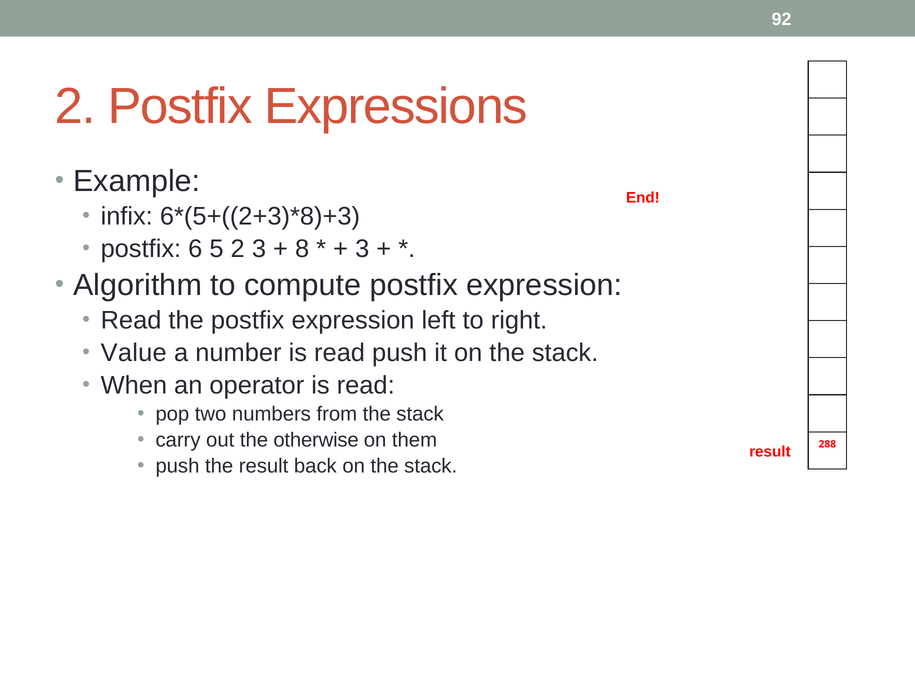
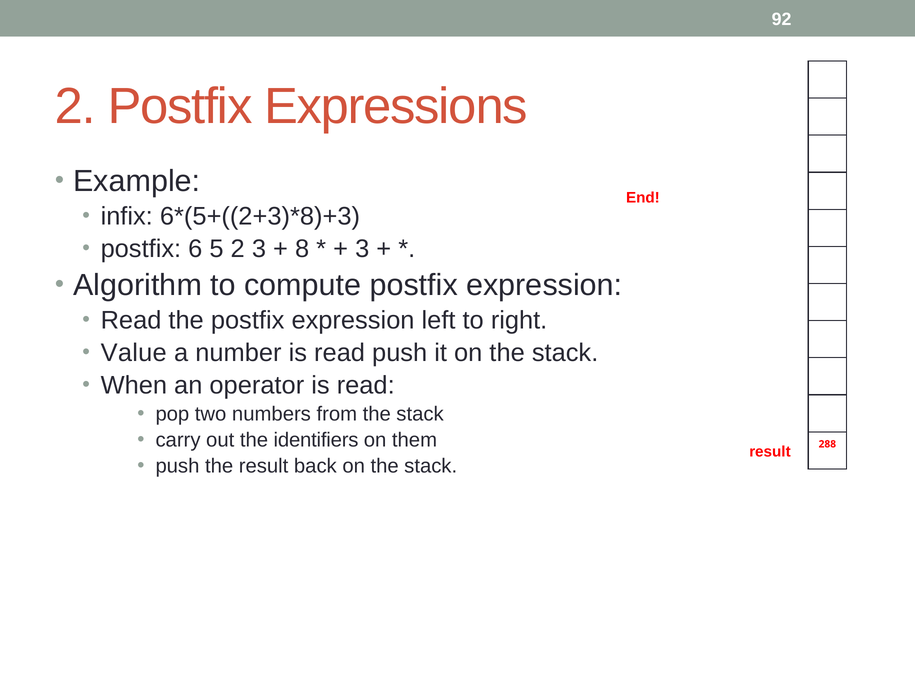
otherwise: otherwise -> identifiers (316, 440)
